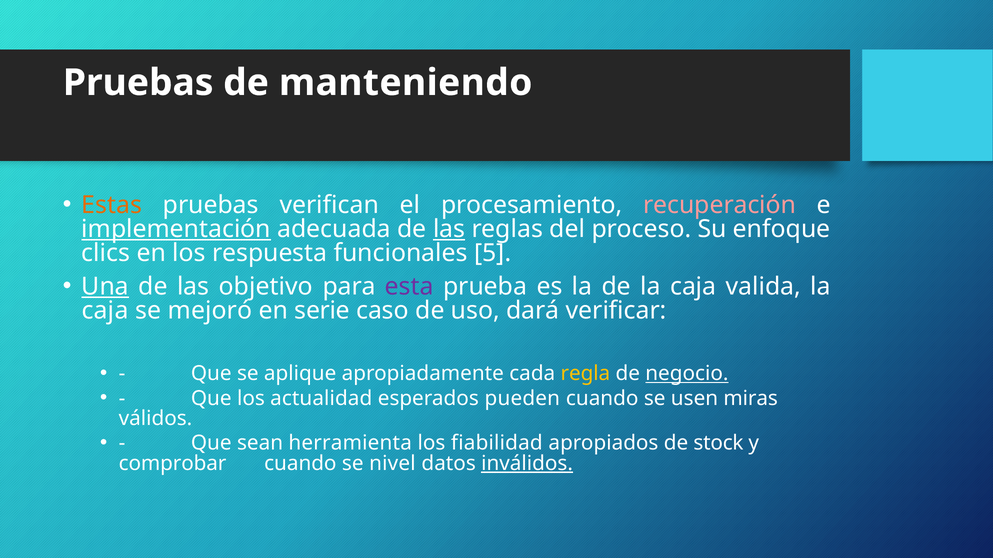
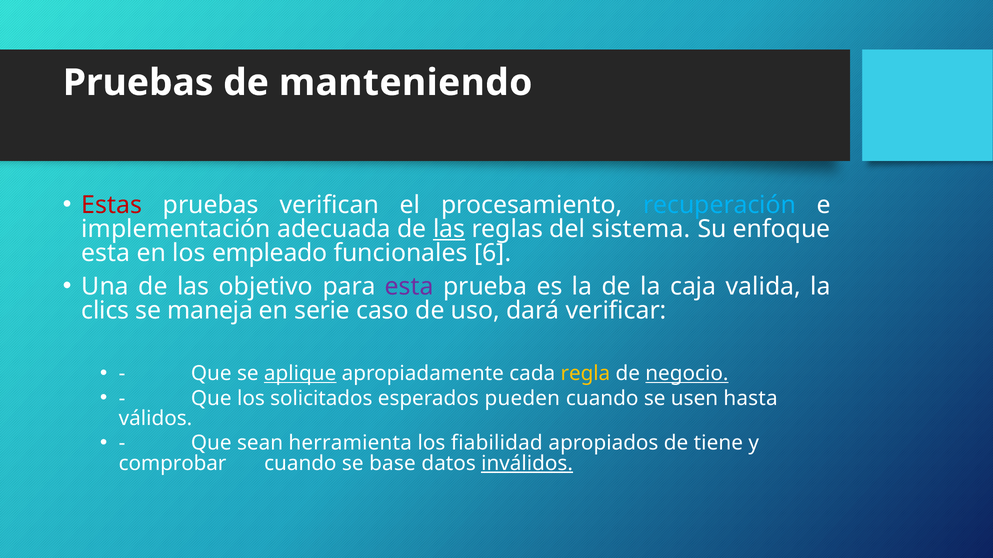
Estas colour: orange -> red (112, 205)
recuperación colour: pink -> light blue (720, 205)
implementación underline: present -> none (176, 229)
proceso: proceso -> sistema (641, 229)
clics: clics -> esta (106, 253)
respuesta: respuesta -> empleado (270, 253)
5: 5 -> 6 (493, 253)
Una underline: present -> none (105, 287)
caja: caja -> clics (105, 311)
mejoró: mejoró -> maneja (210, 311)
aplique underline: none -> present (300, 374)
actualidad: actualidad -> solicitados (321, 399)
miras: miras -> hasta (751, 399)
stock: stock -> tiene (718, 444)
nivel: nivel -> base (392, 464)
